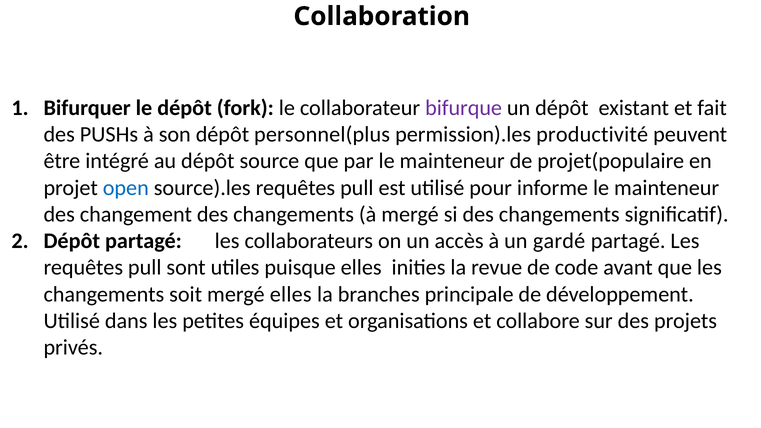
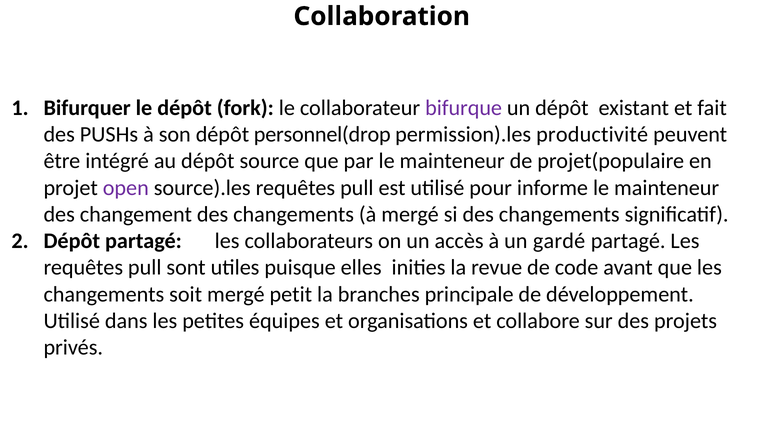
personnel(plus: personnel(plus -> personnel(drop (322, 134)
open colour: blue -> purple (126, 188)
mergé elles: elles -> petit (291, 294)
